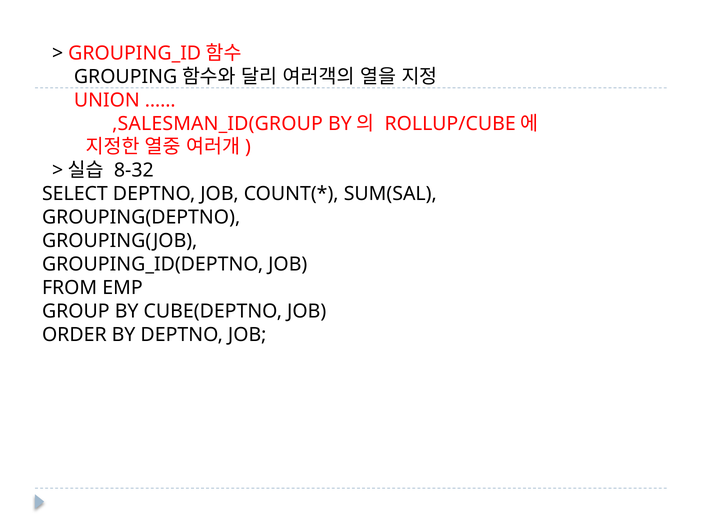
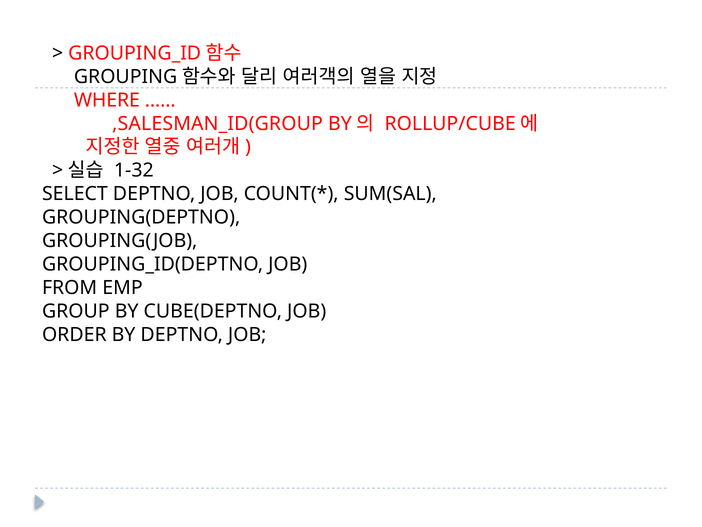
UNION: UNION -> WHERE (107, 100)
8-32: 8-32 -> 1-32 (134, 170)
